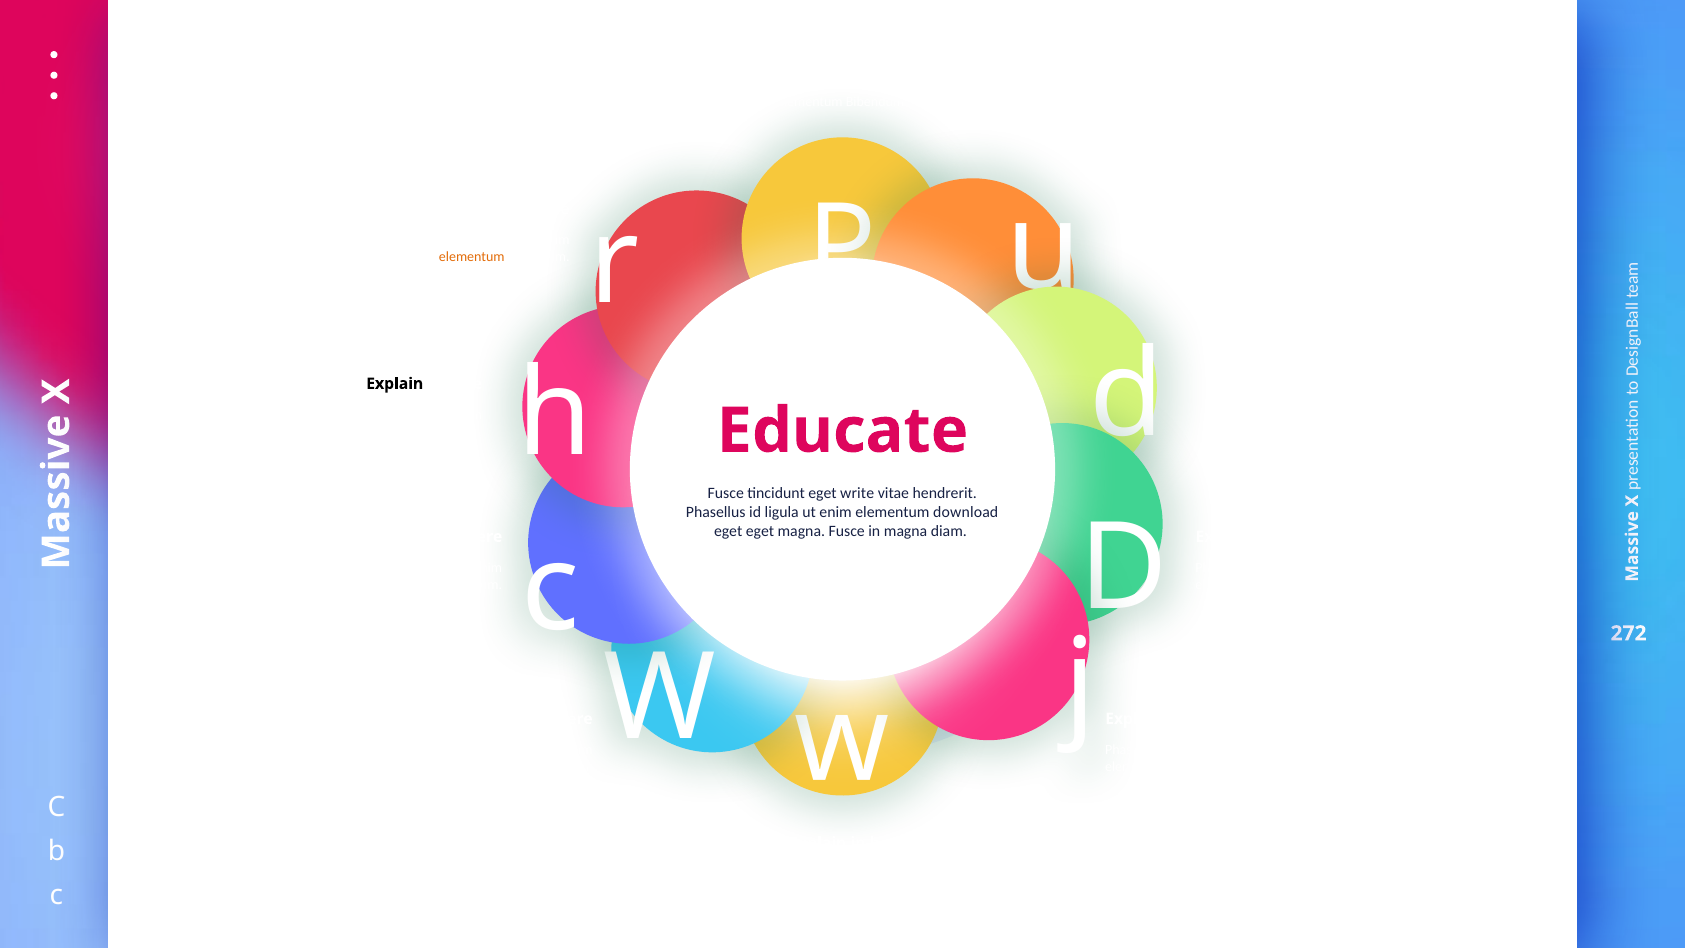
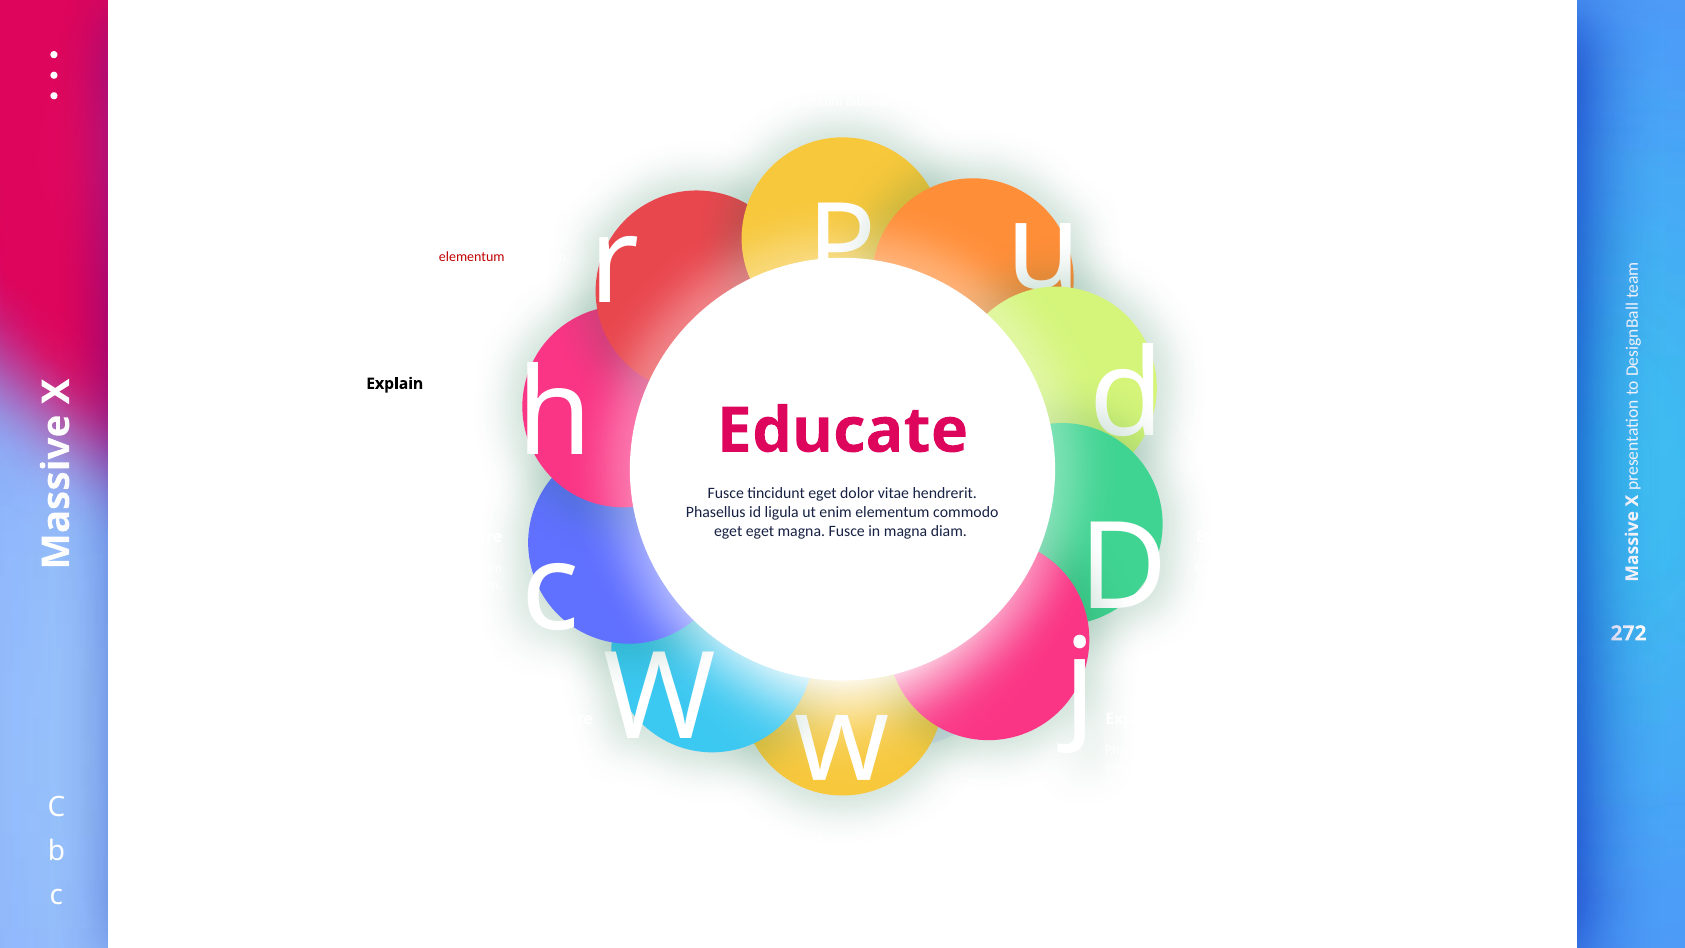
elementum colour: orange -> red (472, 257)
write: write -> dolor (857, 493)
download: download -> commodo (966, 512)
